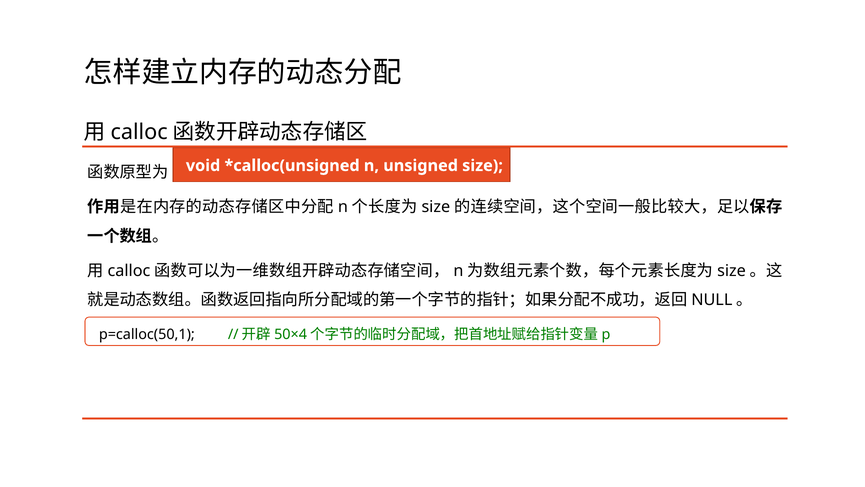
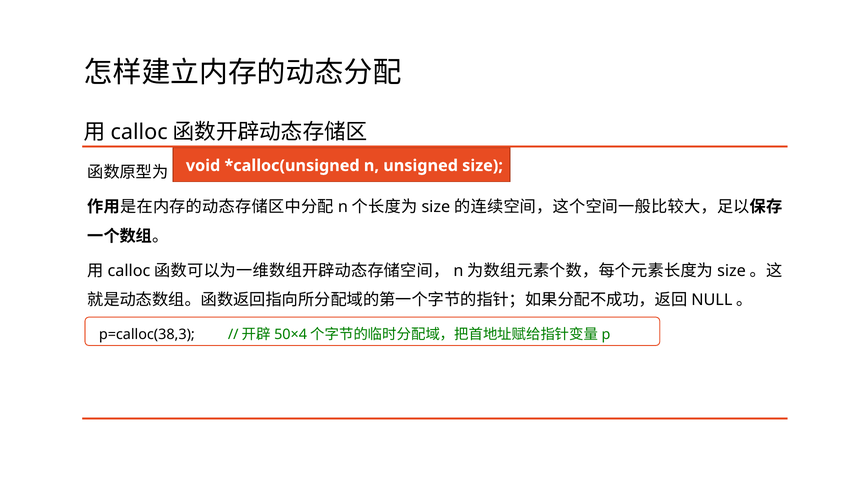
p=calloc(50,1: p=calloc(50,1 -> p=calloc(38,3 (147, 334)
